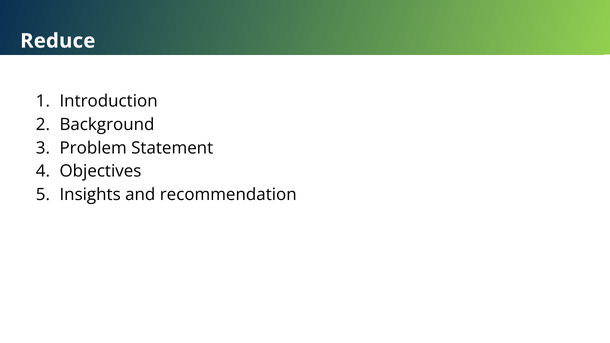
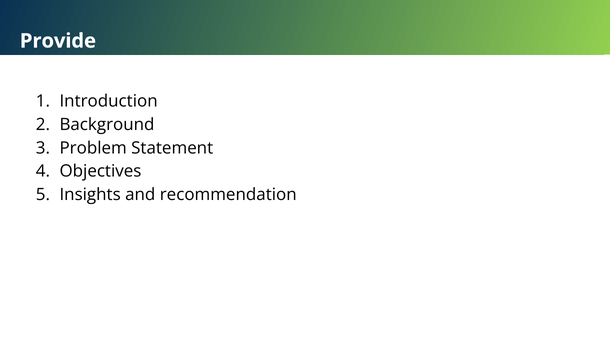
Reduce: Reduce -> Provide (58, 41)
